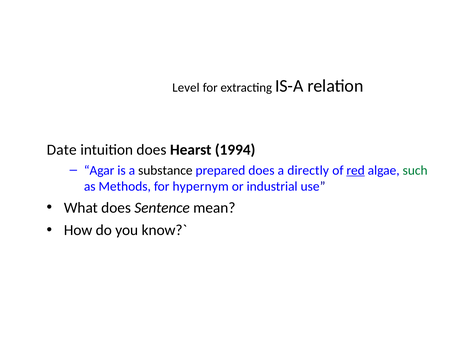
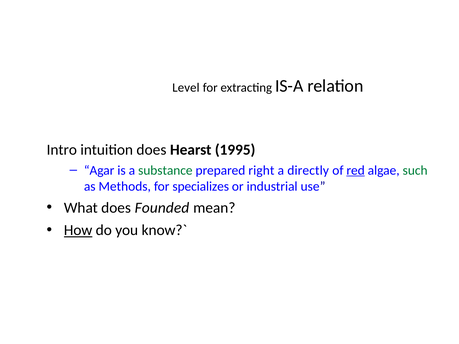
Date: Date -> Intro (62, 150)
1994: 1994 -> 1995 (235, 150)
substance colour: black -> green (165, 170)
prepared does: does -> right (261, 170)
hypernym: hypernym -> specializes (201, 186)
Sentence: Sentence -> Founded (162, 208)
How underline: none -> present (78, 230)
